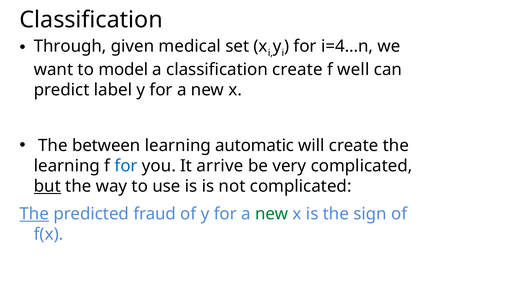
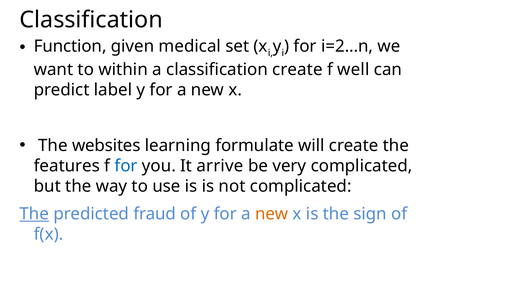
Through: Through -> Function (70, 46)
i=4…n: i=4…n -> i=2…n (347, 46)
model: model -> within (123, 69)
between: between -> websites (106, 145)
automatic: automatic -> formulate (255, 145)
learning: learning -> features (67, 166)
but underline: present -> none (47, 186)
new colour: green -> orange (272, 214)
